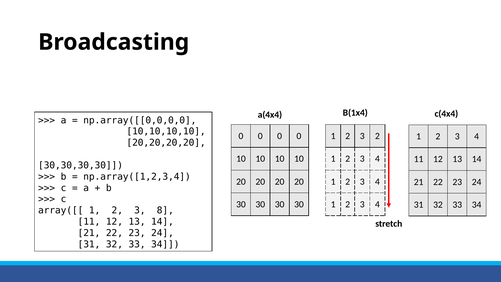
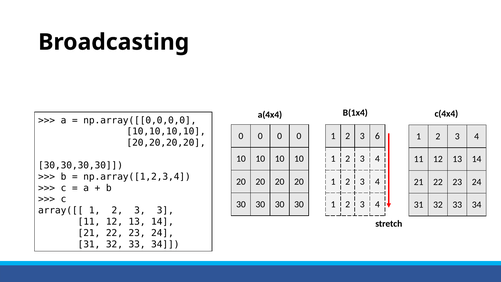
3 2: 2 -> 6 (377, 136)
3 8: 8 -> 3 (165, 210)
